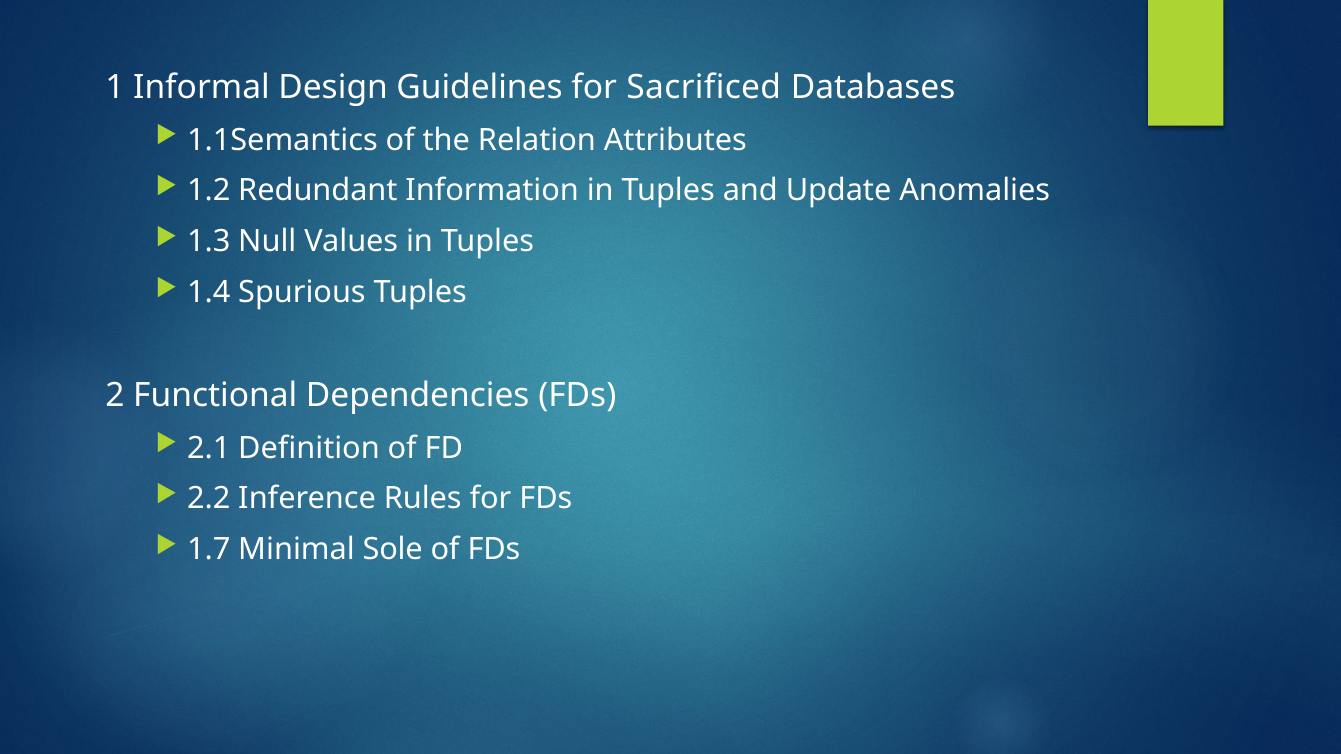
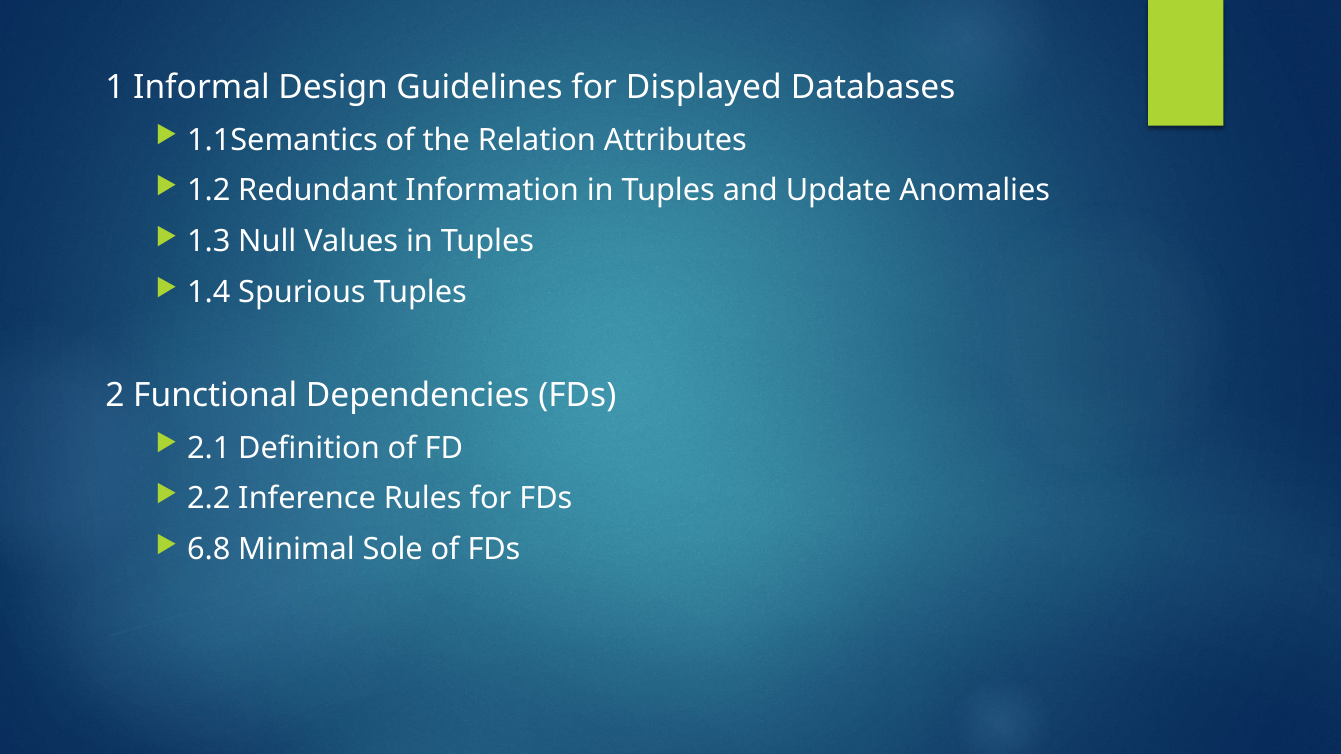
Sacrificed: Sacrificed -> Displayed (704, 88)
1.7: 1.7 -> 6.8 (209, 550)
